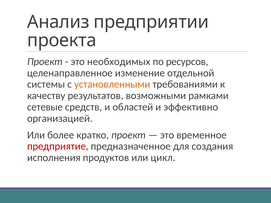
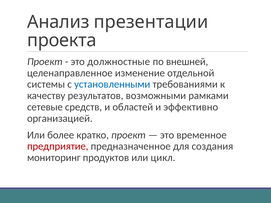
предприятии: предприятии -> презентации (151, 22)
необходимых: необходимых -> должностные (119, 62)
ресурсов: ресурсов -> внешней (187, 62)
установленными colour: orange -> blue (112, 84)
исполнения: исполнения -> мониторинг (54, 158)
